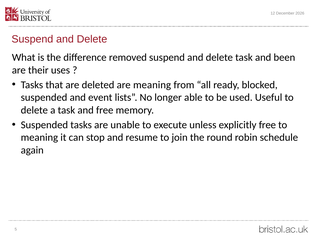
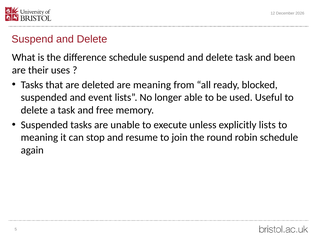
difference removed: removed -> schedule (128, 58)
explicitly free: free -> lists (267, 125)
